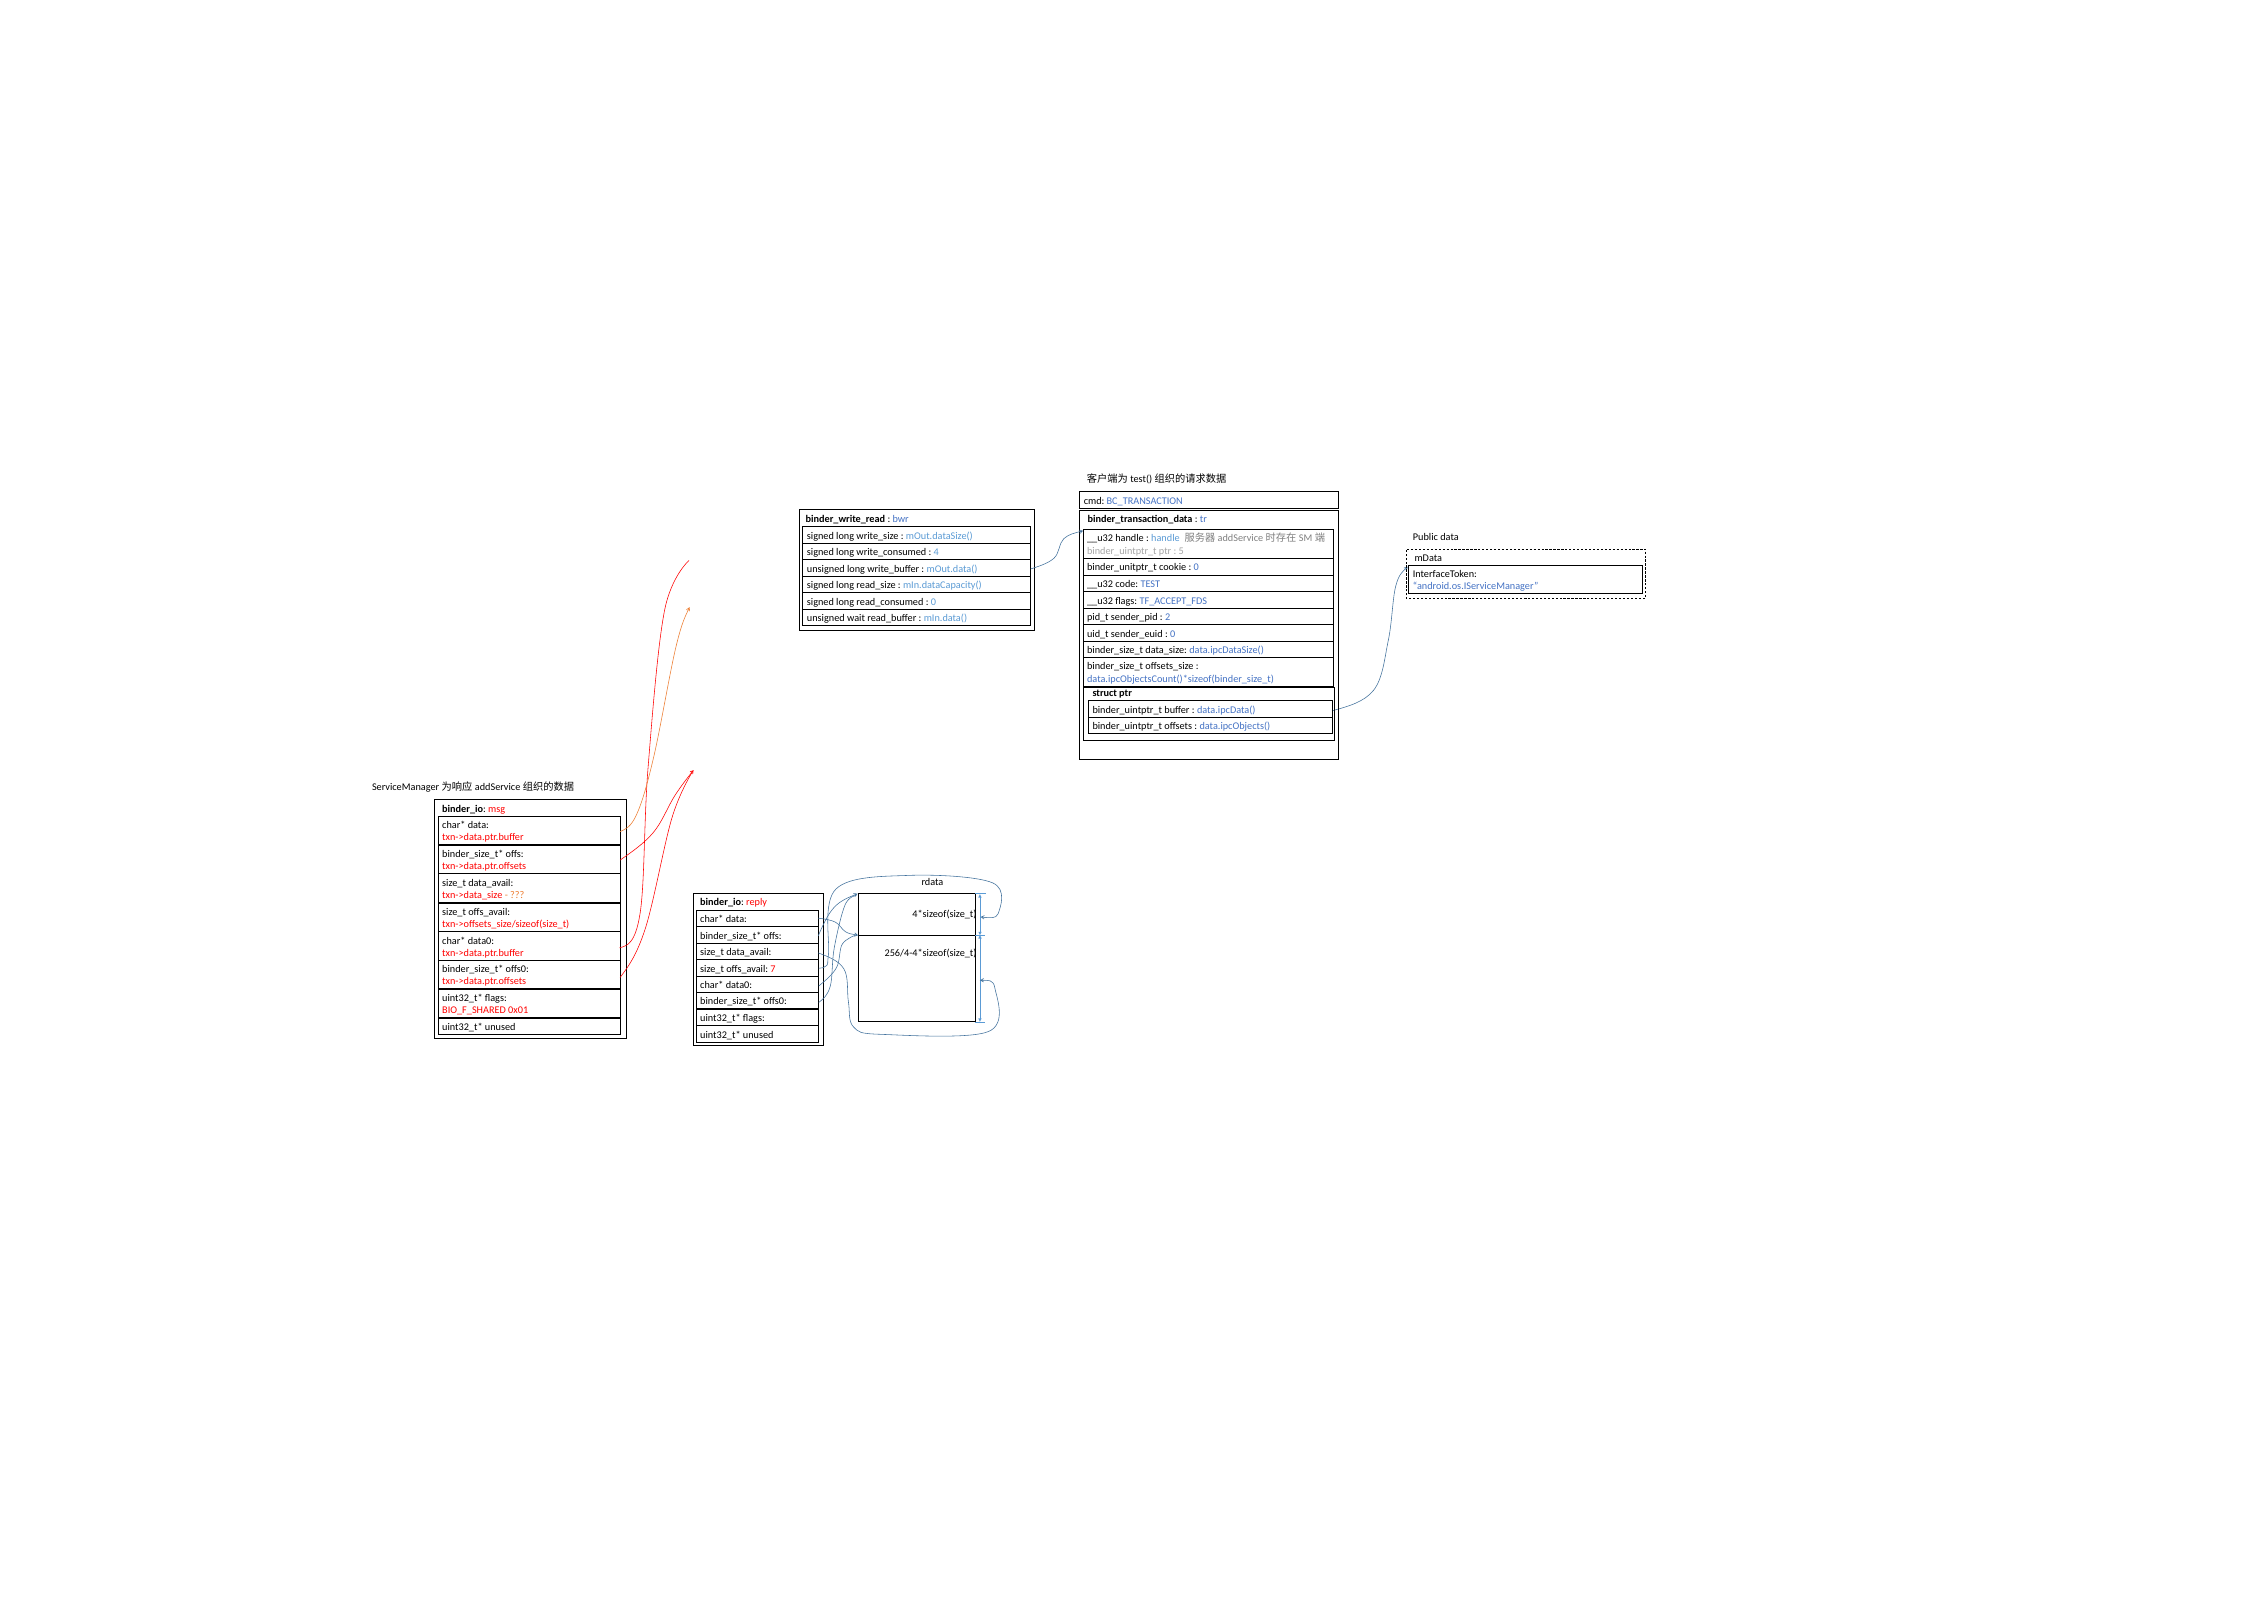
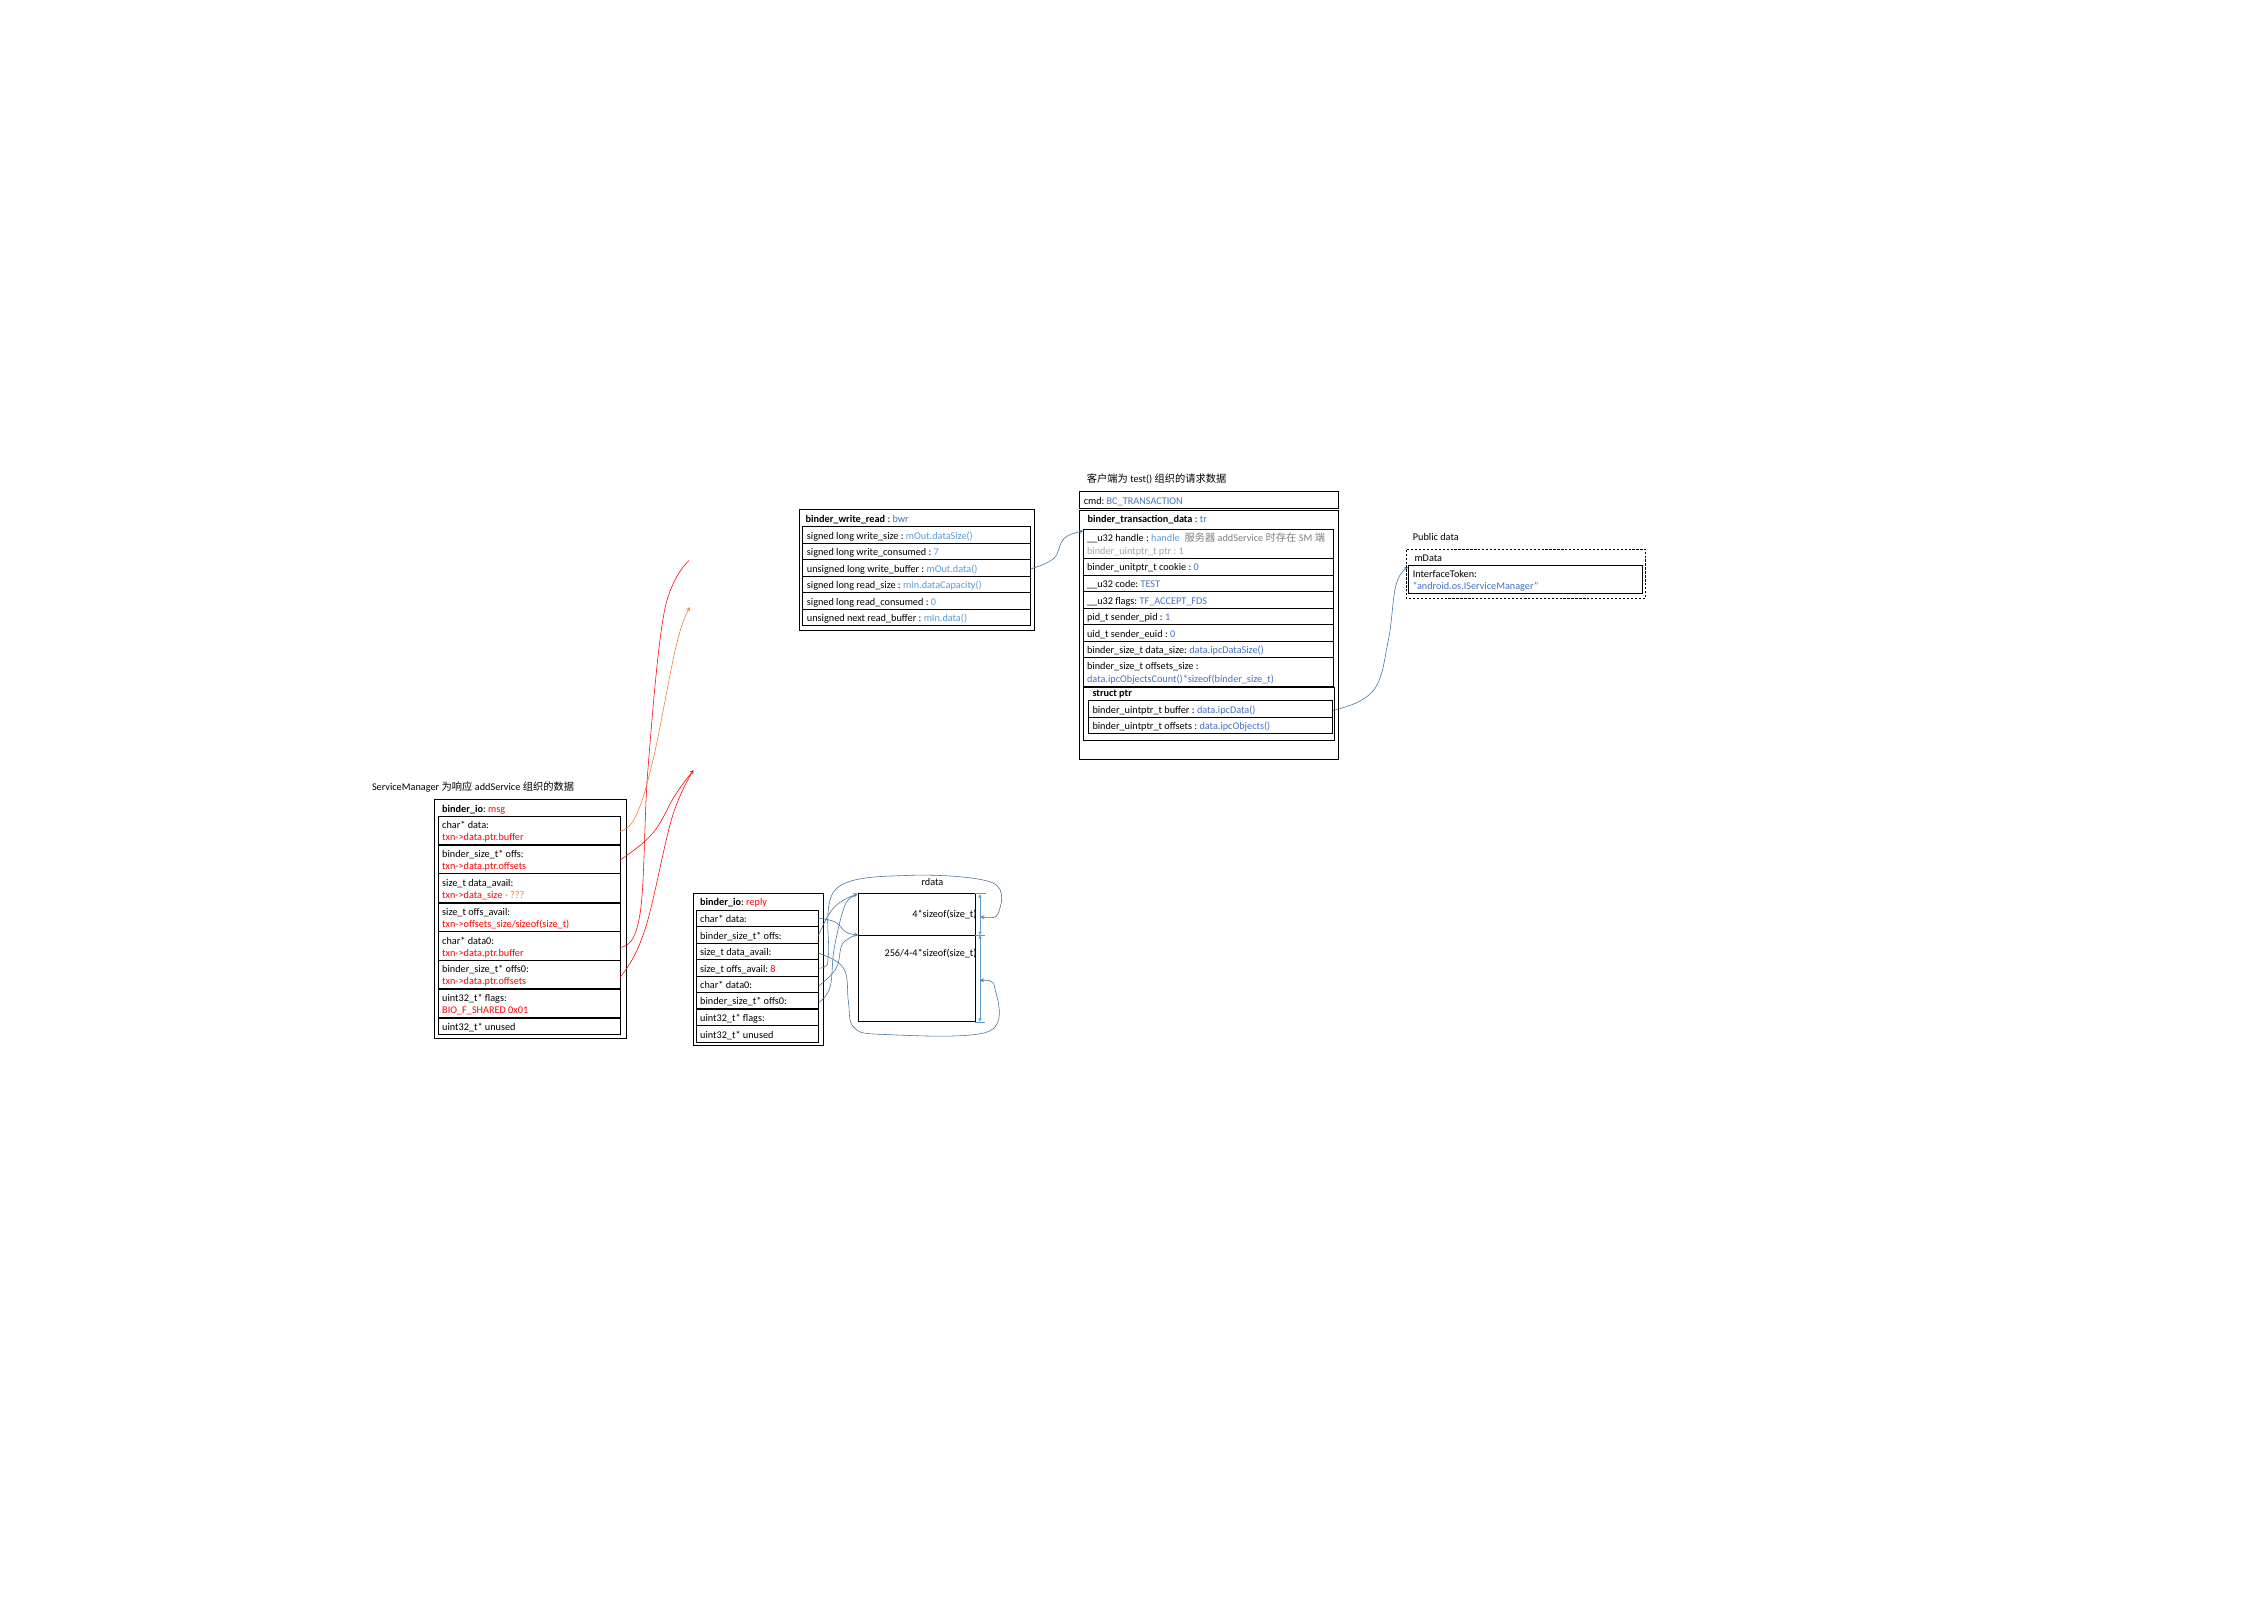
5: 5 -> 1 (1181, 550)
4: 4 -> 7 (936, 552)
2: 2 -> 1 (1168, 617)
wait: wait -> next (856, 618)
7: 7 -> 8 (773, 968)
